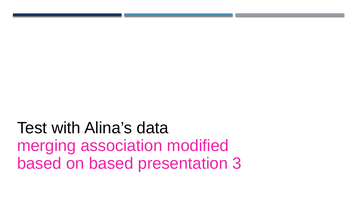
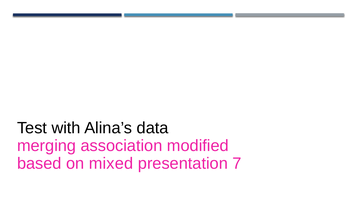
on based: based -> mixed (111, 163)
3: 3 -> 7 (237, 163)
